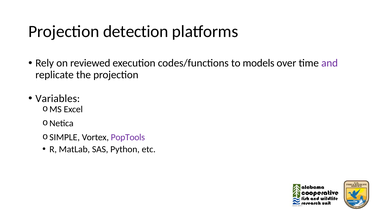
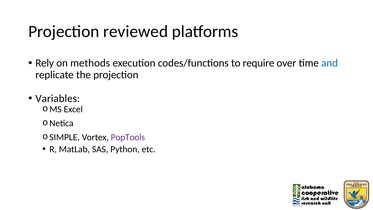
detection: detection -> reviewed (136, 31)
reviewed: reviewed -> methods (90, 63)
models: models -> require (259, 63)
and colour: purple -> blue (330, 63)
